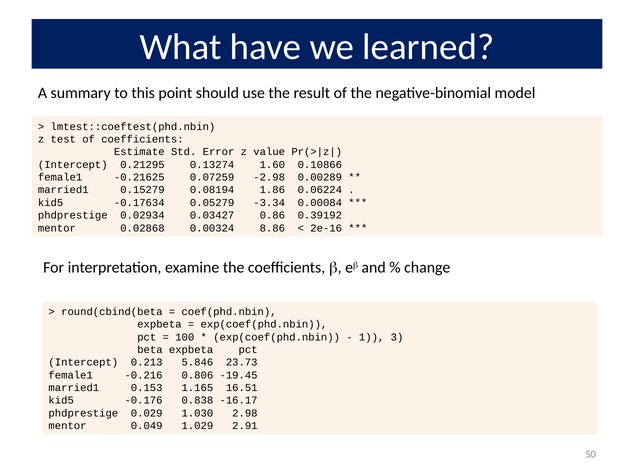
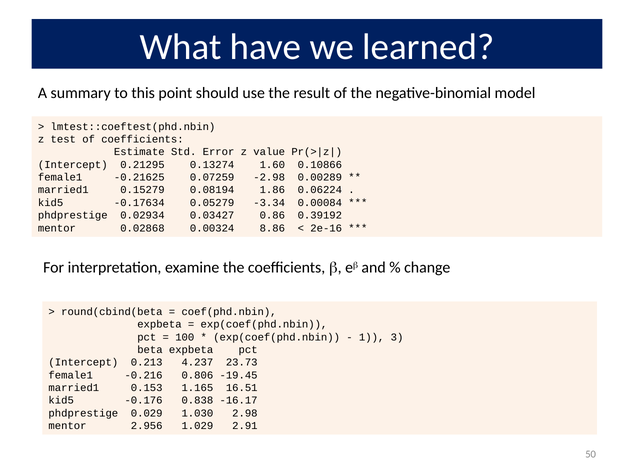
5.846: 5.846 -> 4.237 (197, 362)
0.049: 0.049 -> 2.956 (147, 425)
